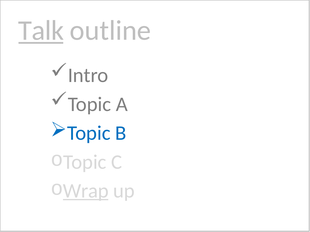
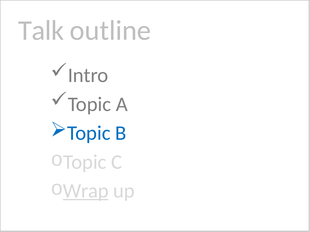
Talk underline: present -> none (41, 31)
